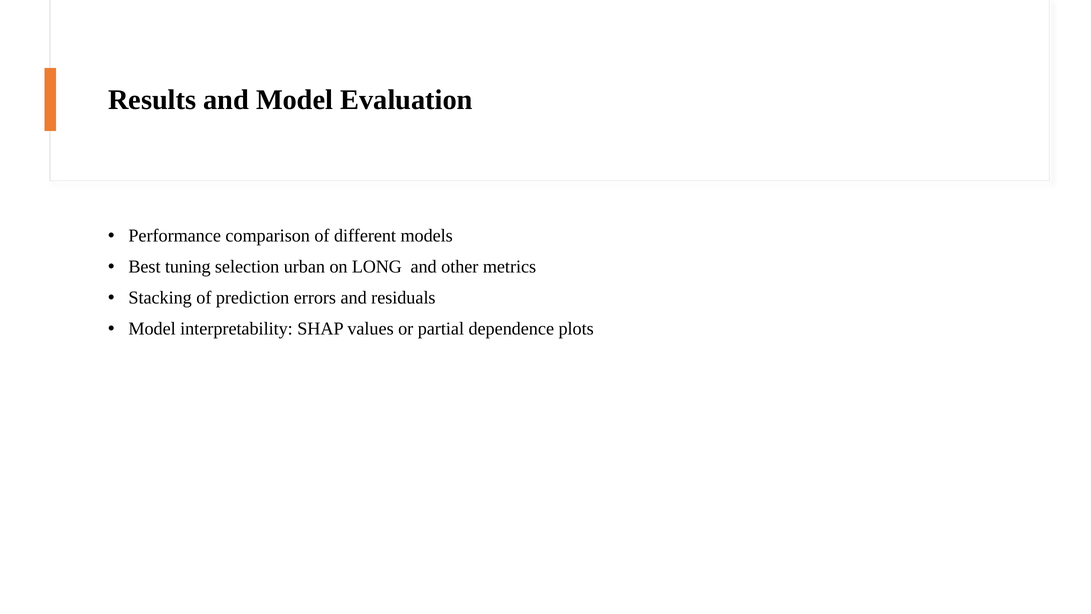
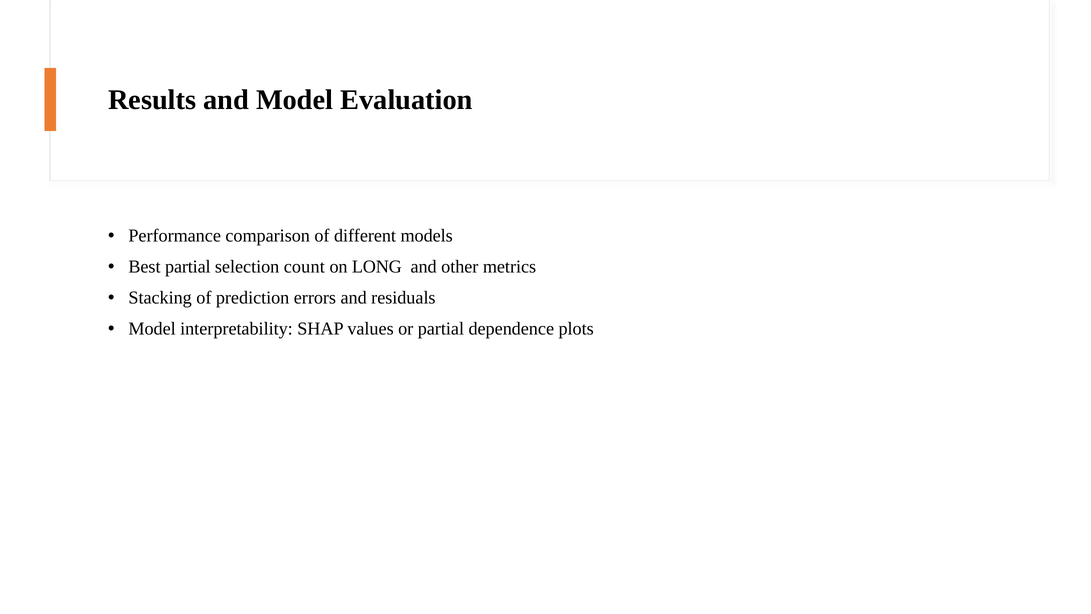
Best tuning: tuning -> partial (188, 267)
urban: urban -> count (304, 267)
